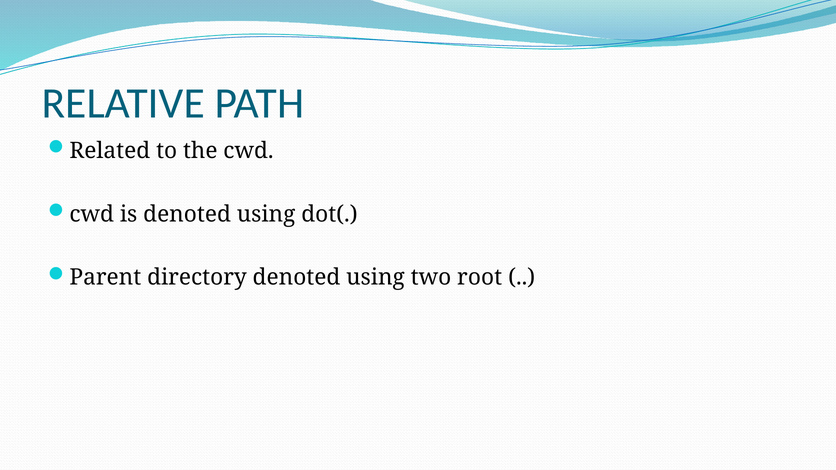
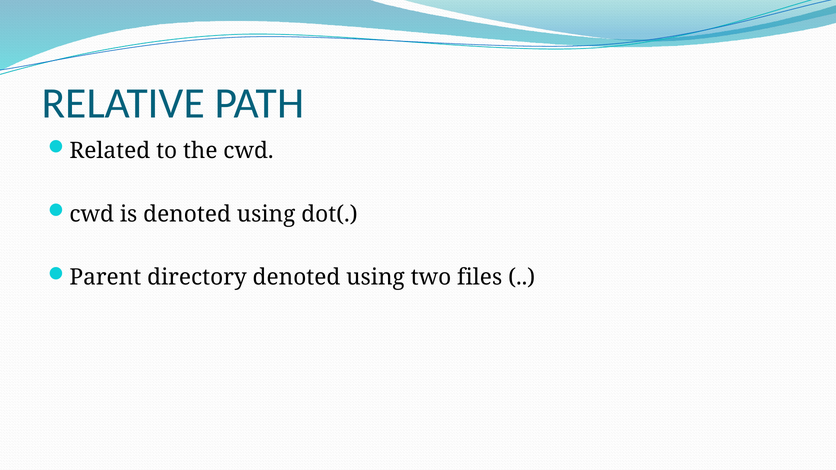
root: root -> files (480, 278)
